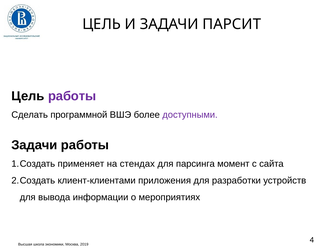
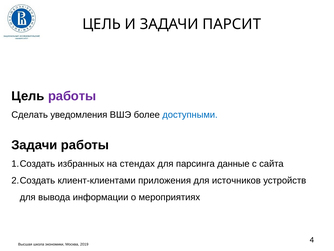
программной: программной -> уведомления (79, 114)
доступными colour: purple -> blue (190, 114)
применяет: применяет -> избранных (81, 163)
момент: момент -> данные (233, 163)
разработки: разработки -> источников (236, 180)
